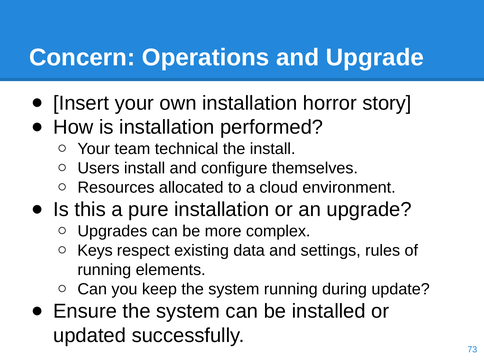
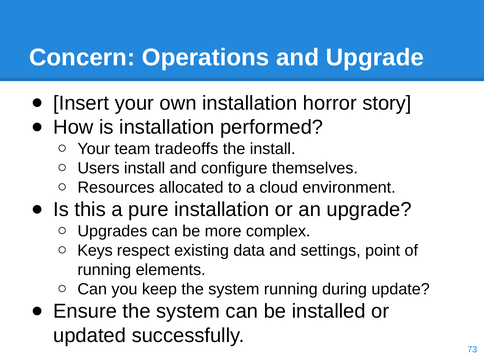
technical: technical -> tradeoffs (187, 149)
rules: rules -> point (383, 250)
